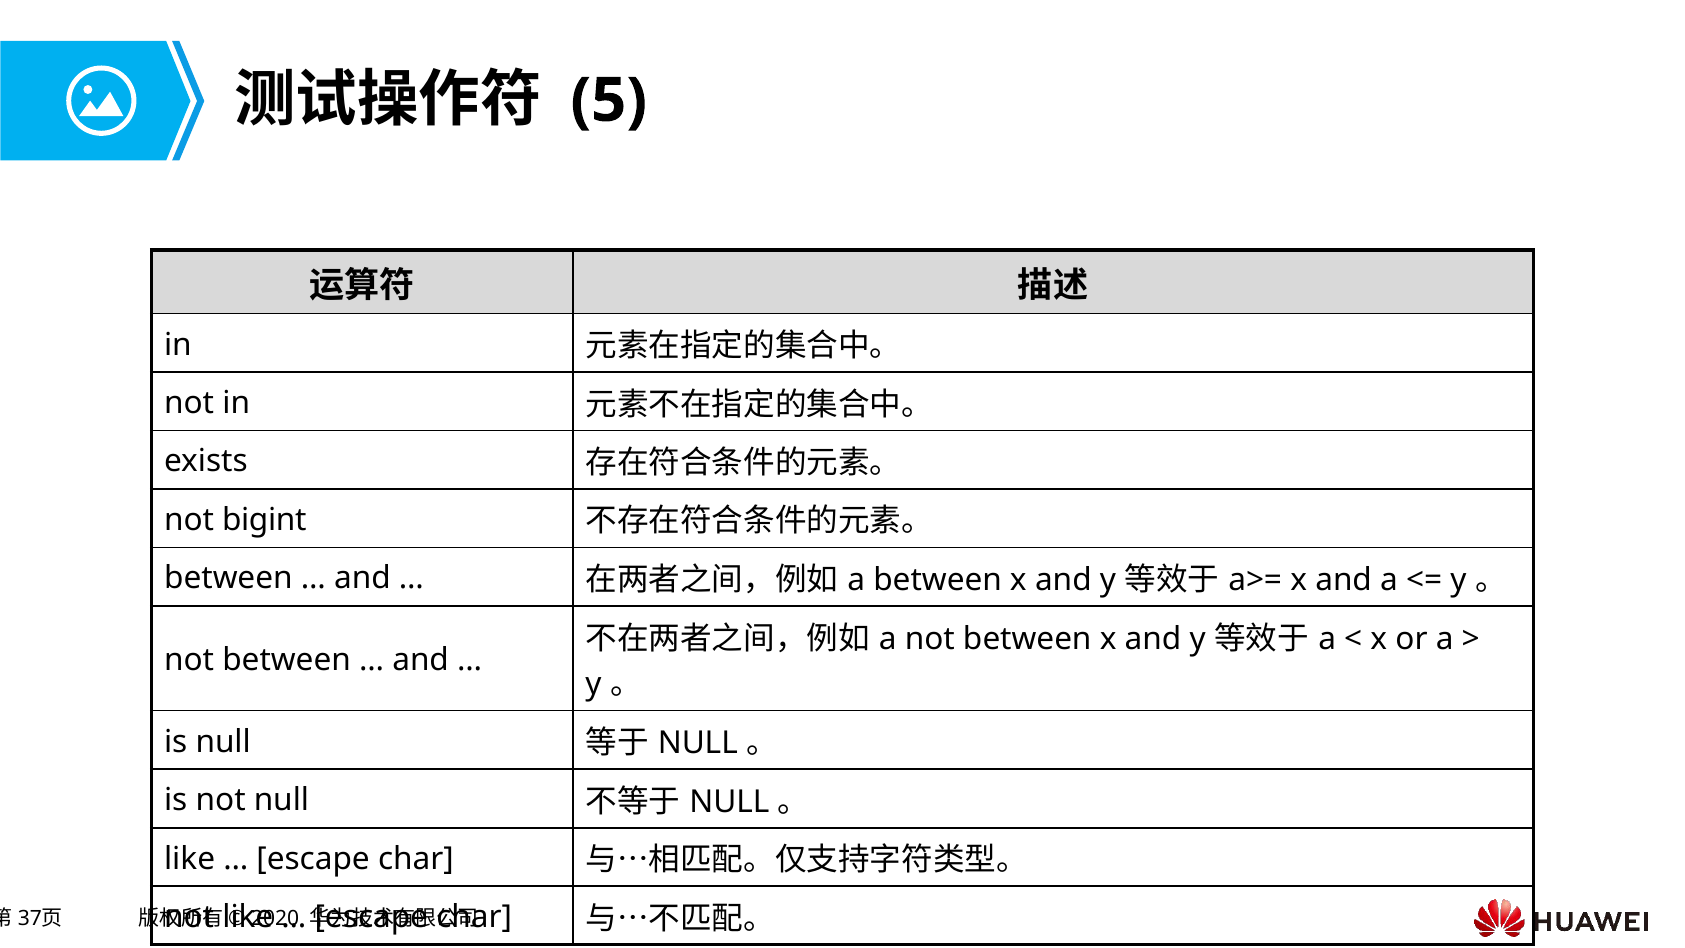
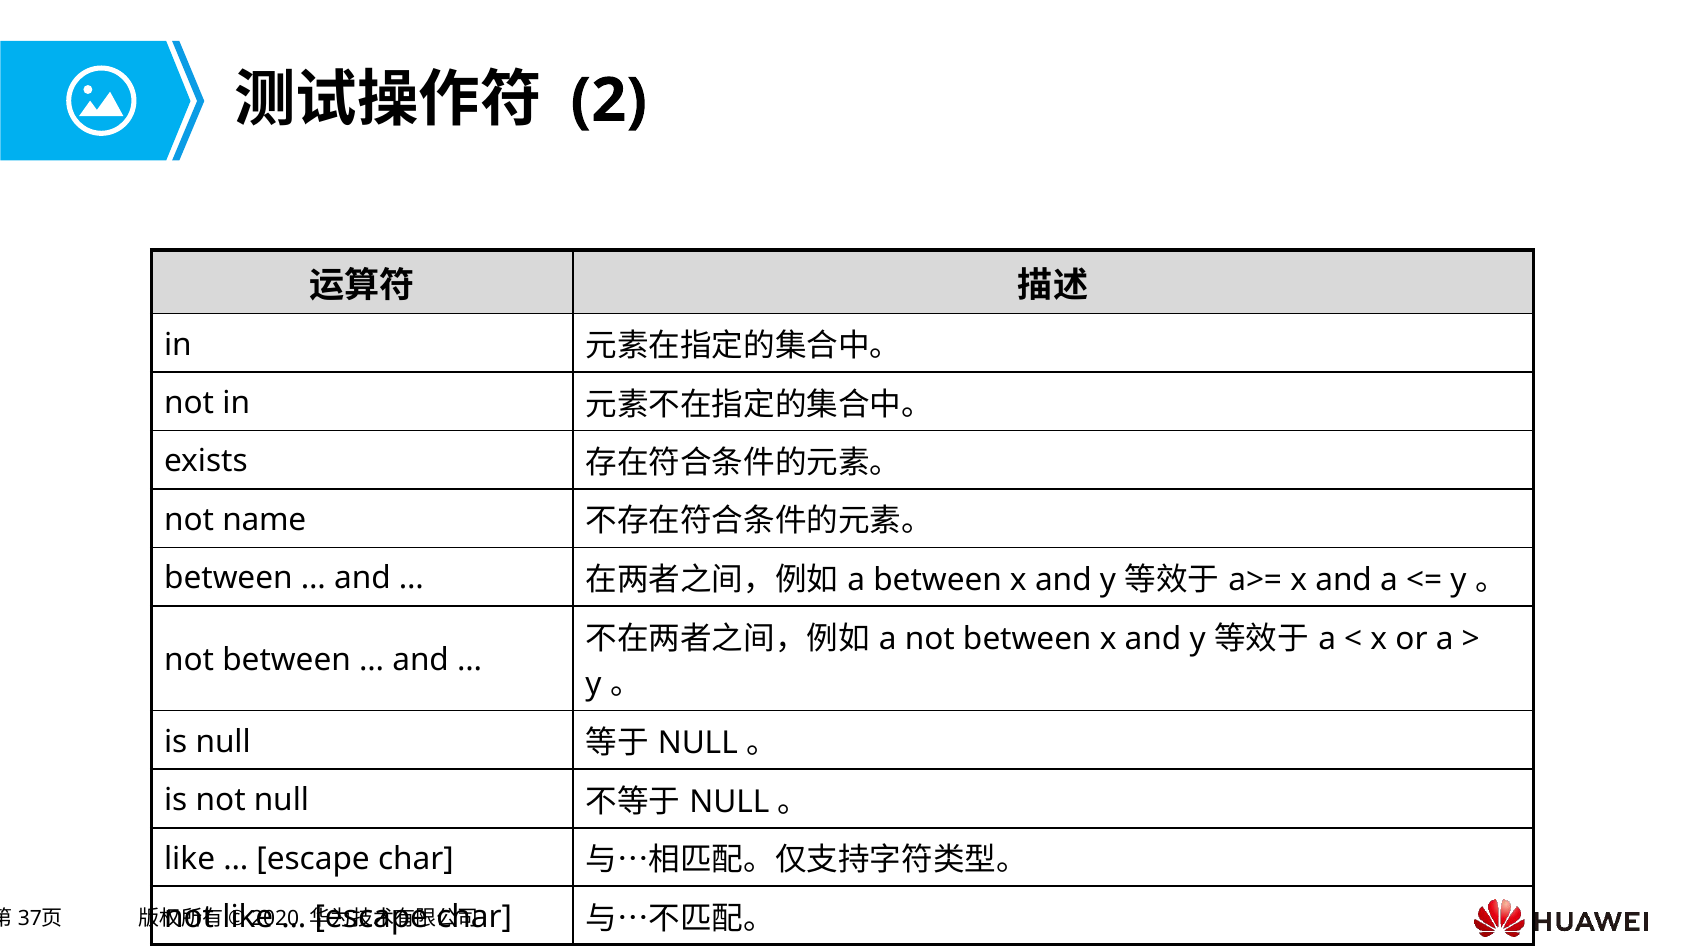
5: 5 -> 2 (609, 101)
bigint: bigint -> name (264, 520)
